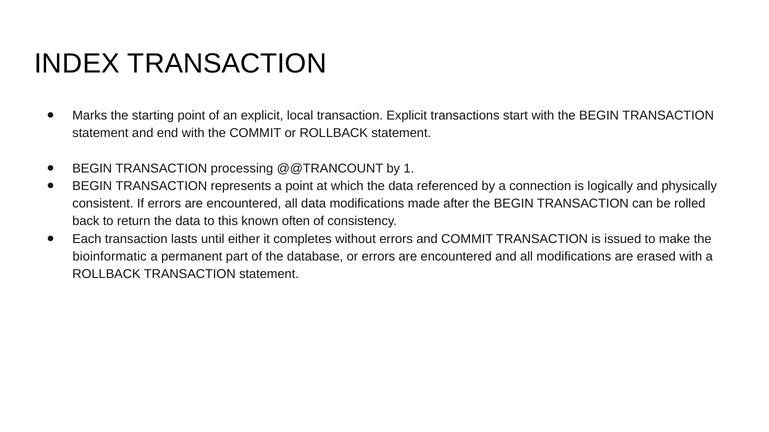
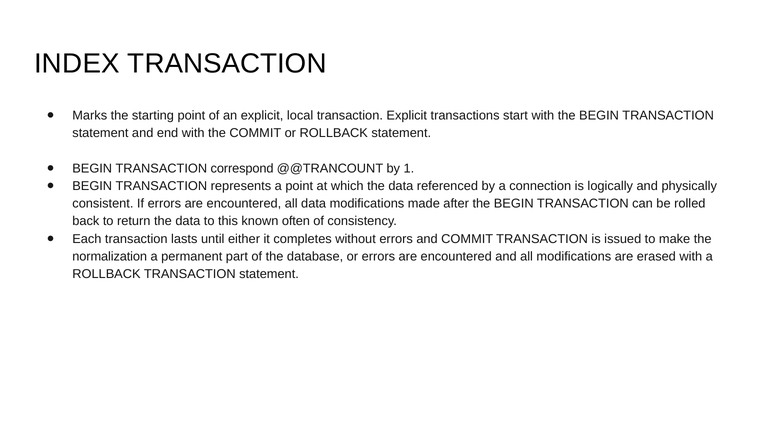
processing: processing -> correspond (242, 169)
bioinformatic: bioinformatic -> normalization (110, 257)
